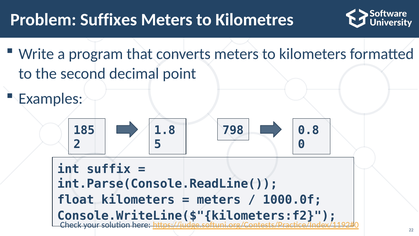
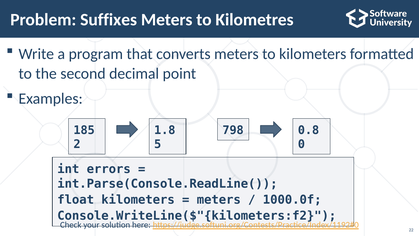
suffix: suffix -> errors (109, 169)
